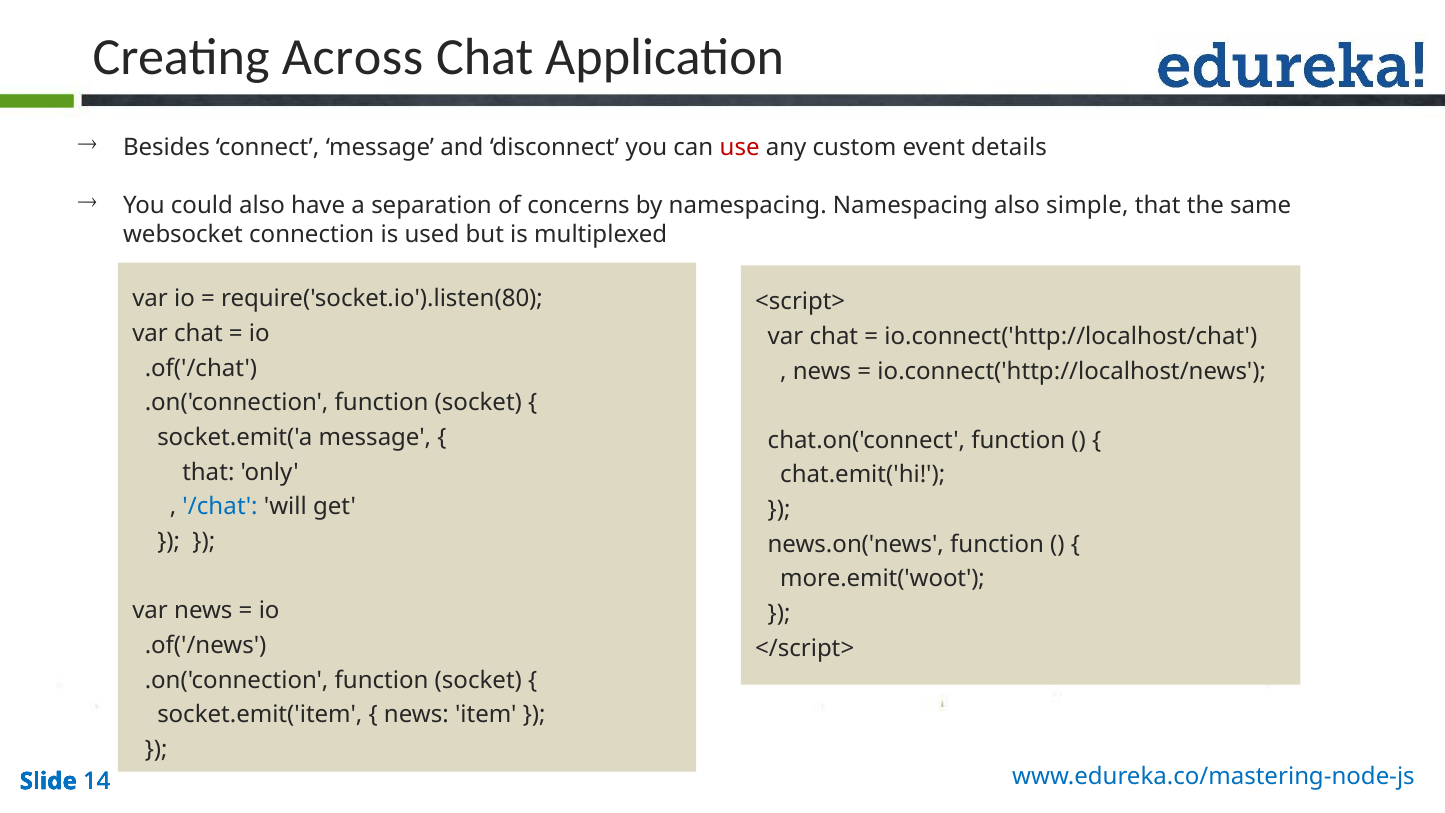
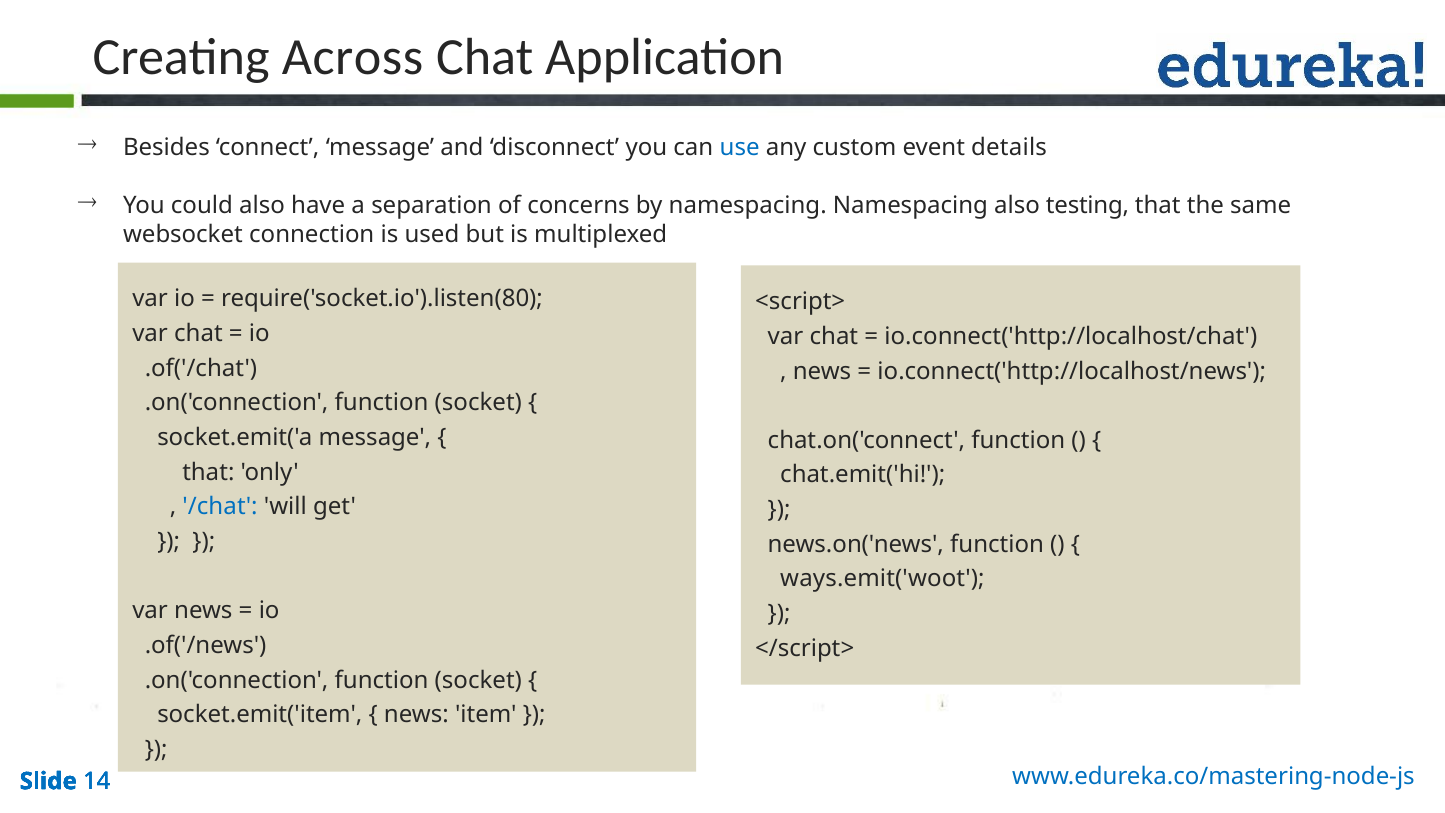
use colour: red -> blue (740, 148)
simple: simple -> testing (1088, 205)
more.emit('woot: more.emit('woot -> ways.emit('woot (882, 579)
